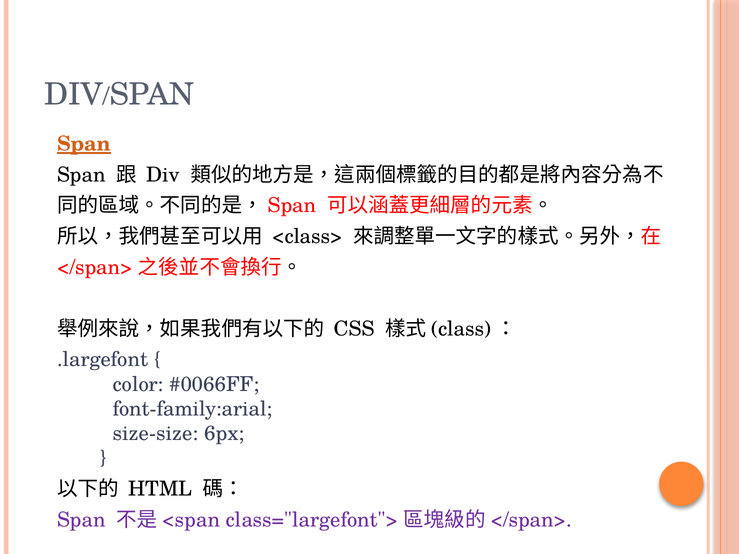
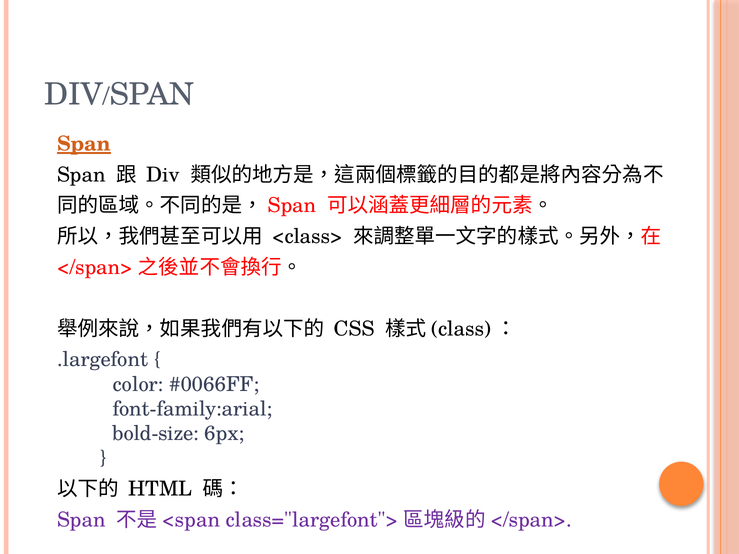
size-size: size-size -> bold-size (156, 434)
